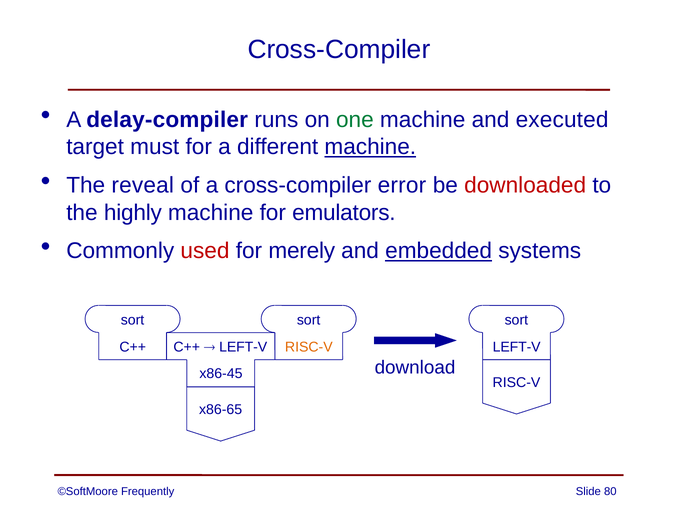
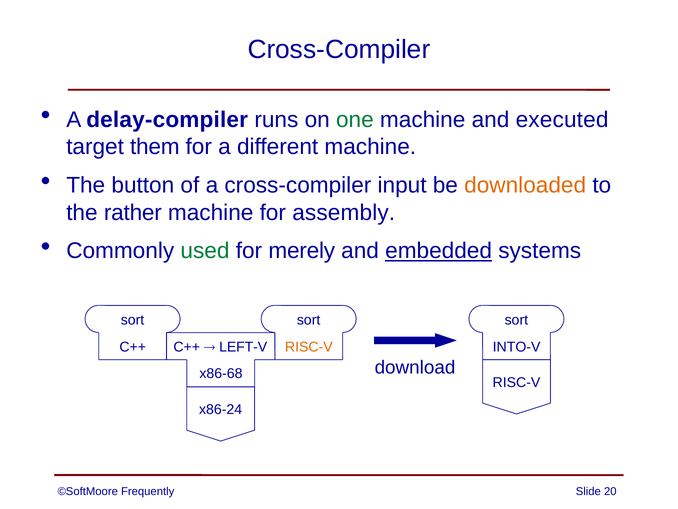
must: must -> them (155, 147)
machine underline: present -> none (370, 147)
reveal: reveal -> button (143, 185)
error: error -> input (402, 185)
downloaded colour: red -> orange (525, 185)
highly: highly -> rather (133, 212)
emulators: emulators -> assembly (344, 212)
used colour: red -> green (205, 251)
LEFT-V: LEFT-V -> INTO-V (517, 347)
x86-45: x86-45 -> x86-68 (221, 373)
x86-65: x86-65 -> x86-24 (221, 409)
80: 80 -> 20 (610, 491)
